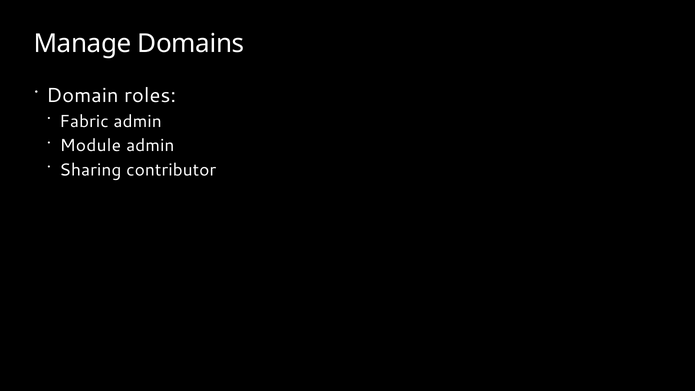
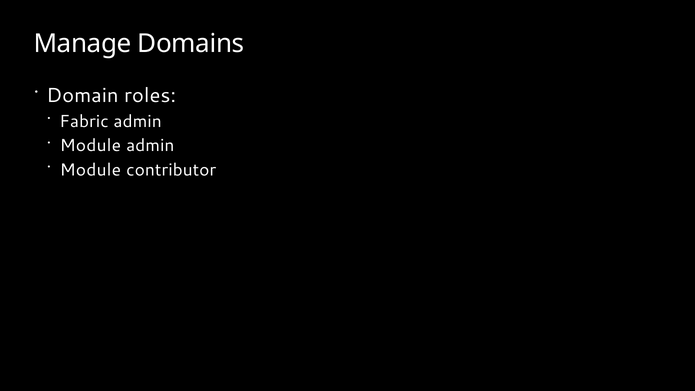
Sharing: Sharing -> Module (90, 170)
